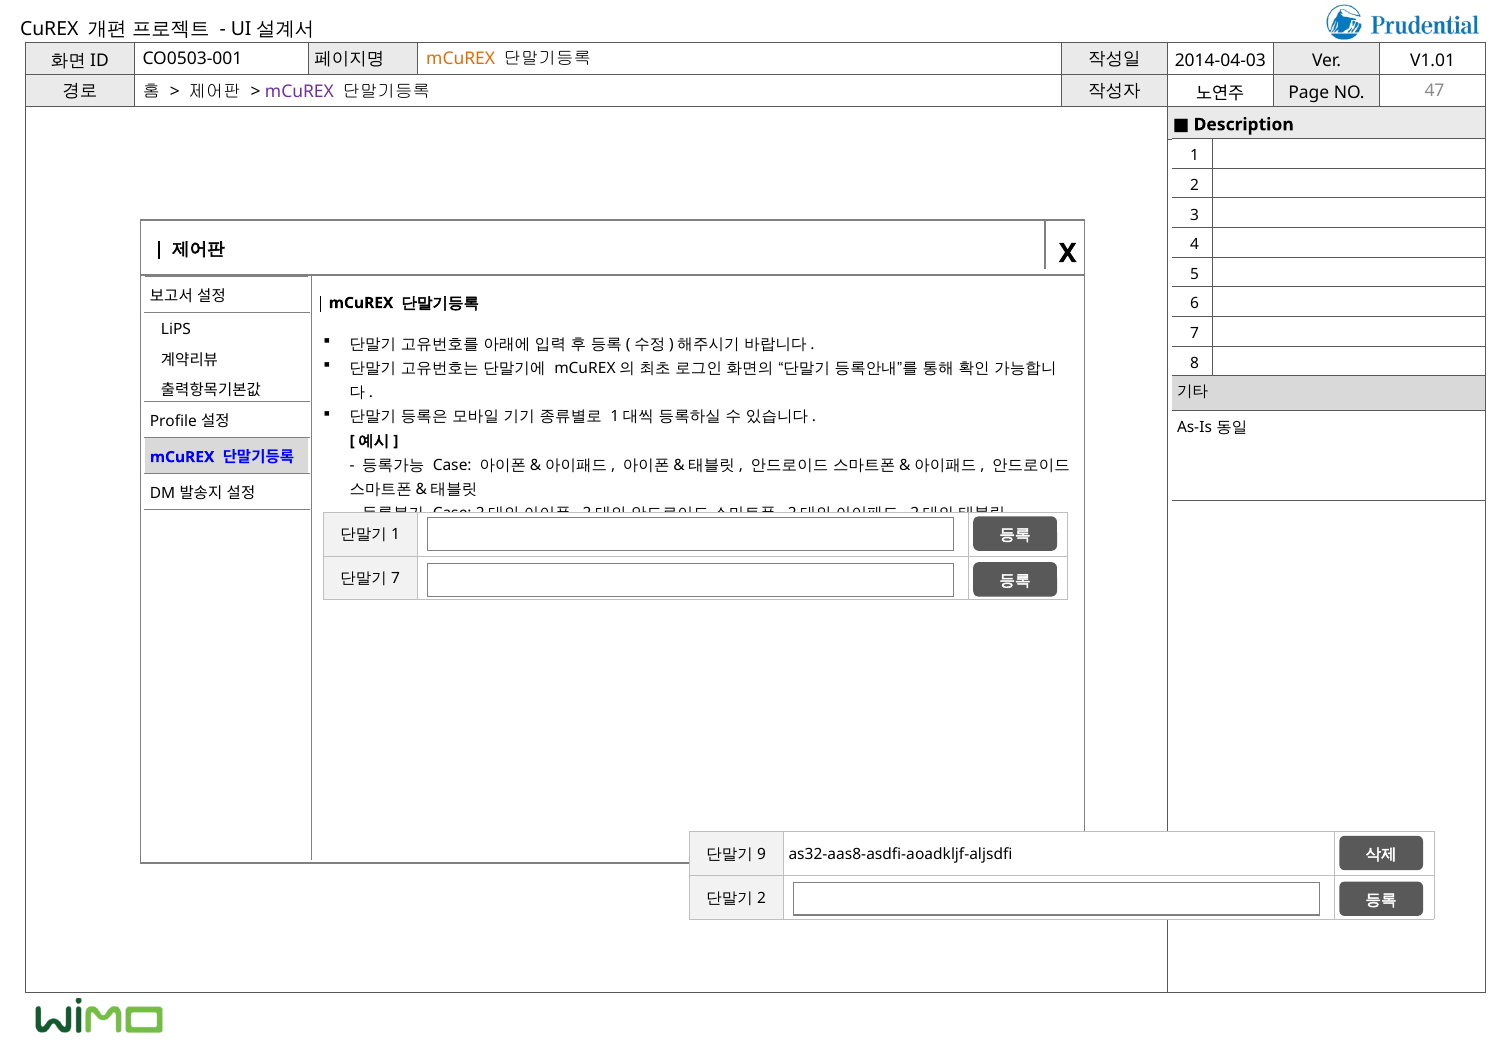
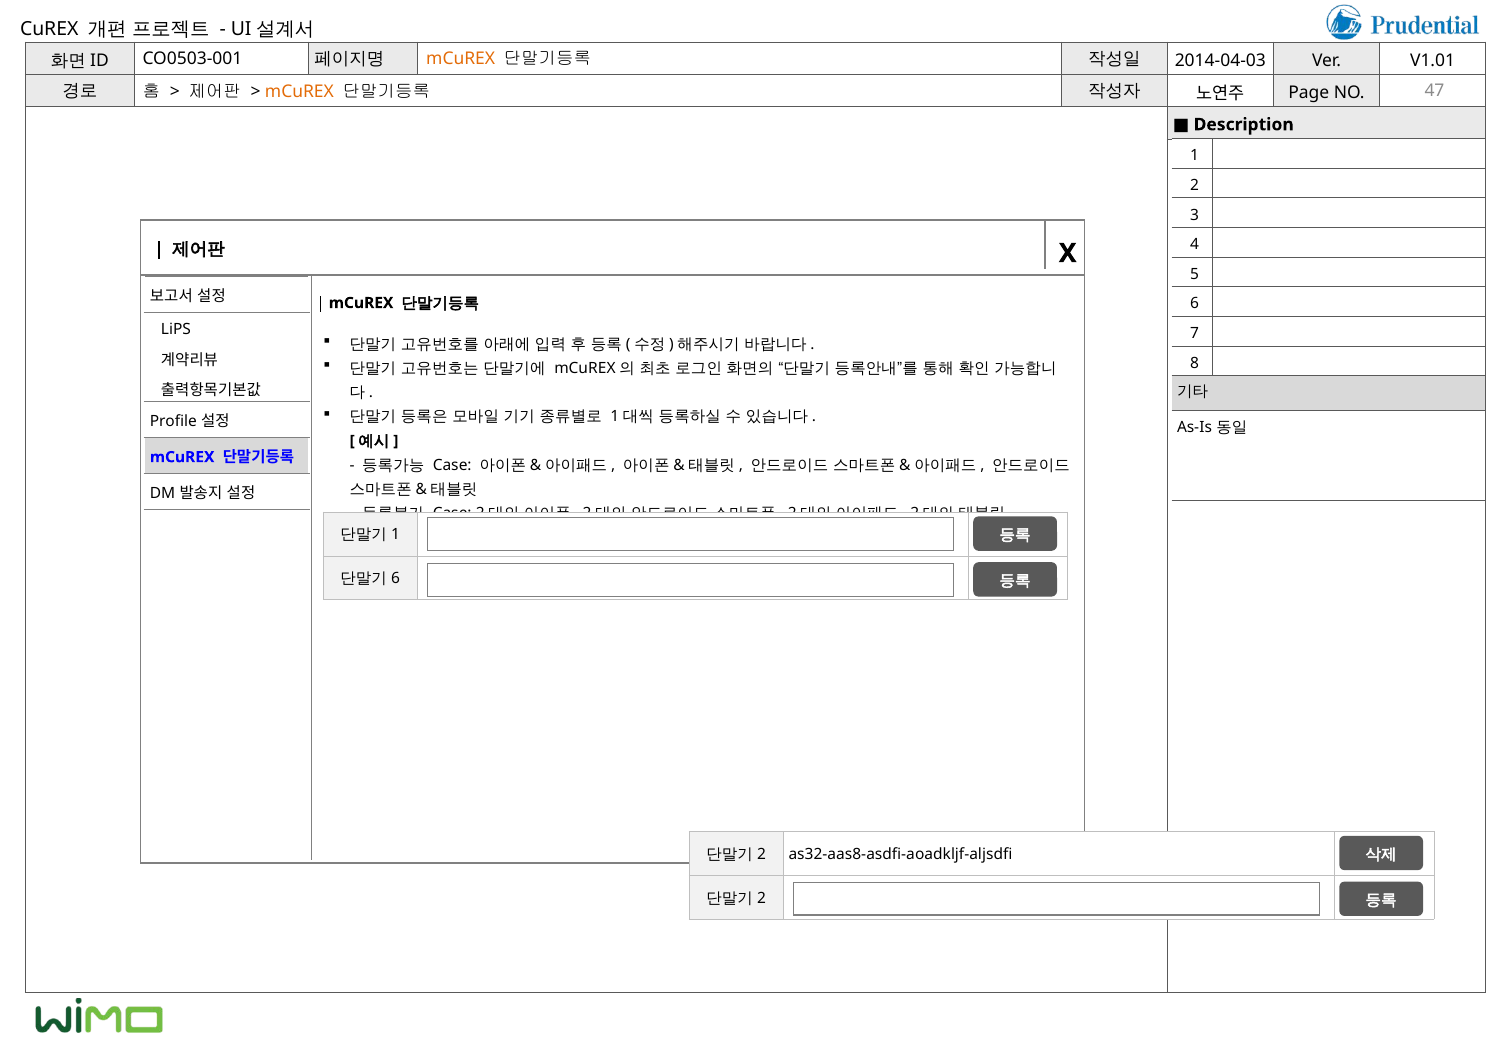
mCuREX colour: purple -> orange (299, 92)
7: 7 -> 6 (395, 579)
9: 9 -> 2 (762, 854)
